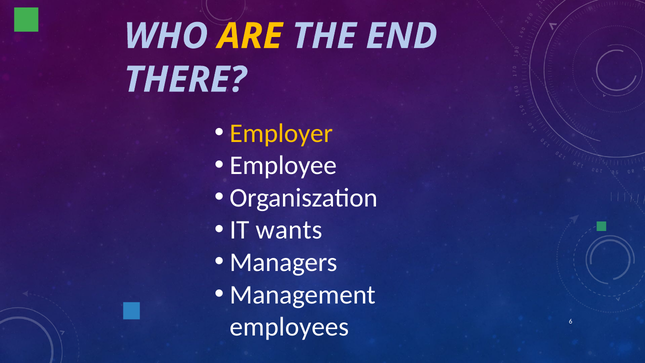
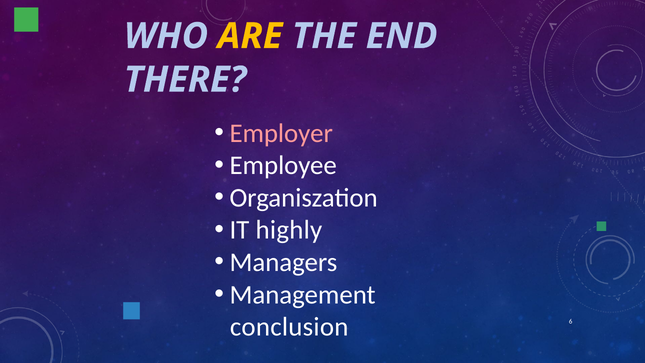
Employer colour: yellow -> pink (281, 133)
wants: wants -> highly (289, 230)
employees: employees -> conclusion (289, 327)
